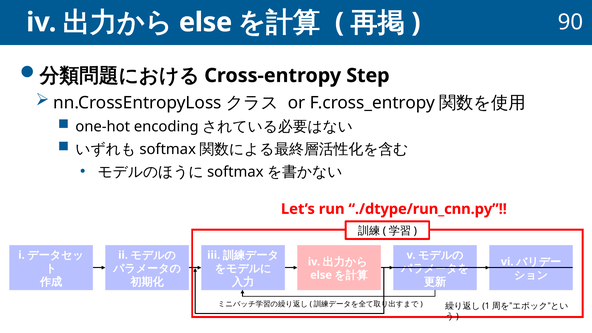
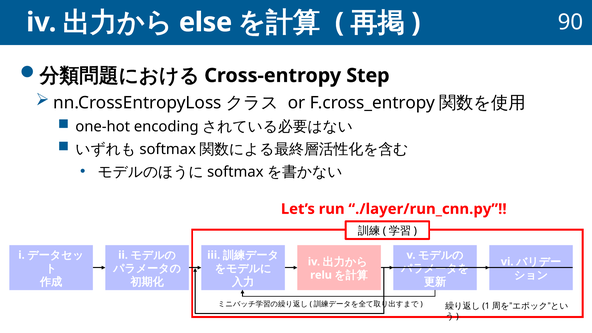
./dtype/run_cnn.py: ./dtype/run_cnn.py -> ./layer/run_cnn.py (428, 209)
else: else -> relu (321, 275)
